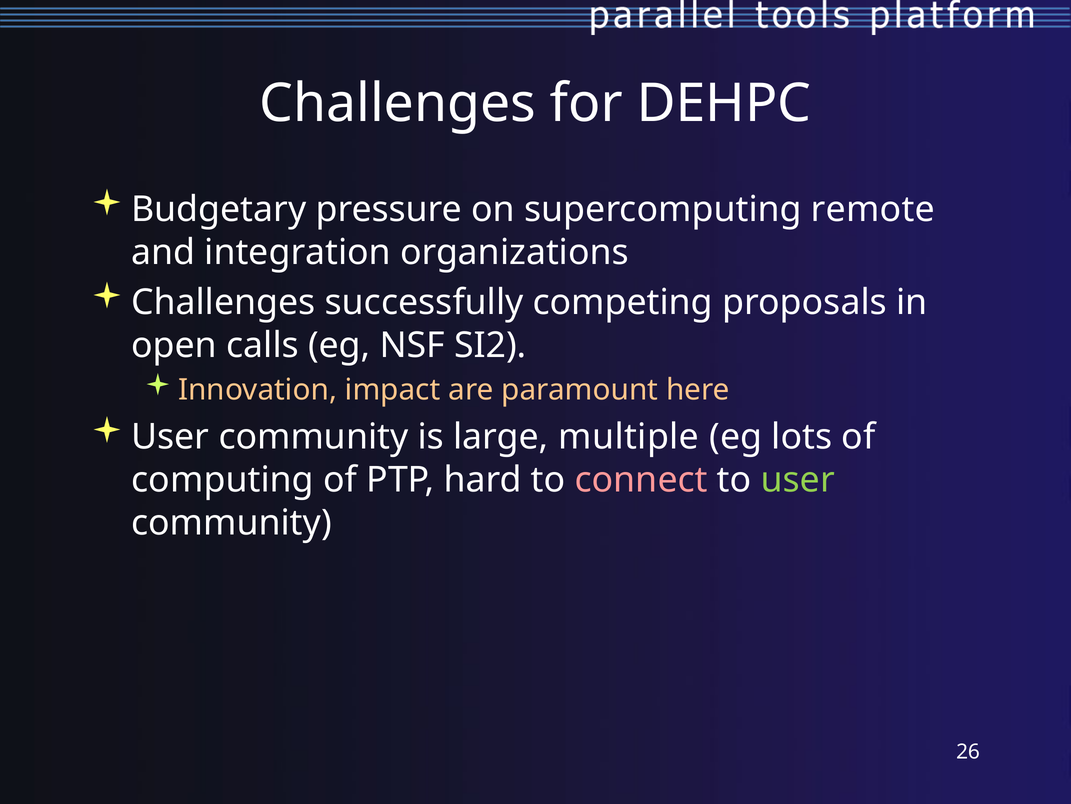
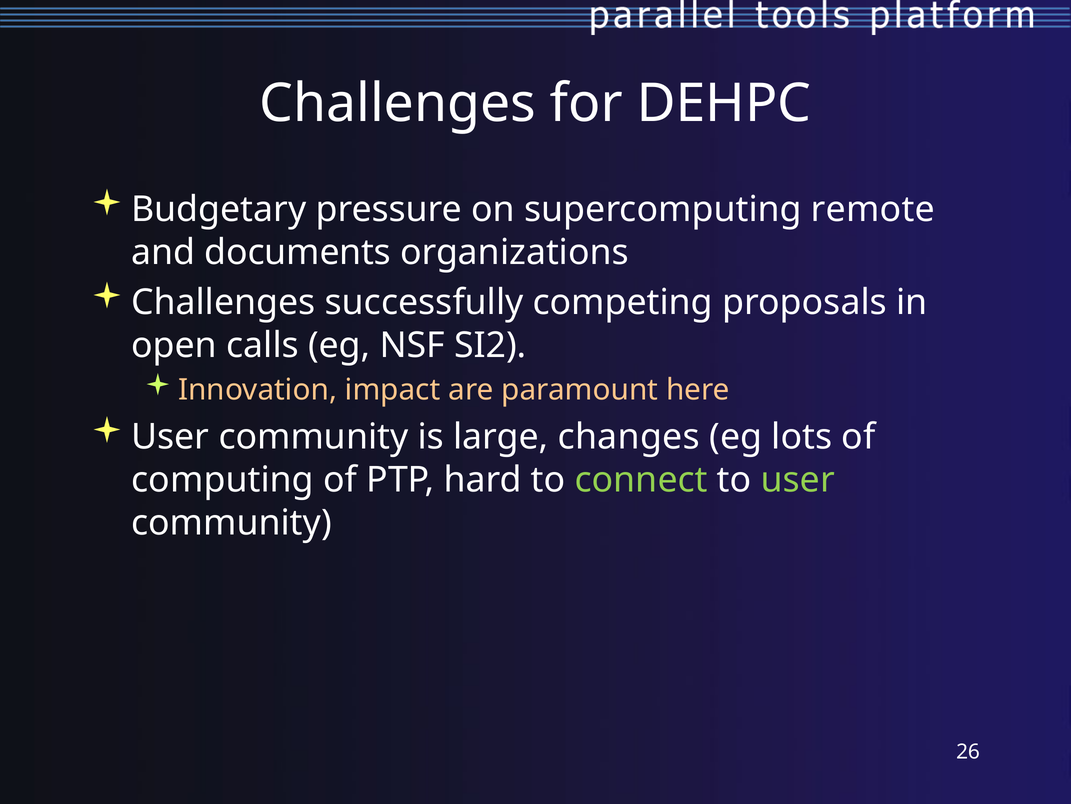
integration: integration -> documents (298, 252)
multiple: multiple -> changes (629, 437)
connect colour: pink -> light green (641, 479)
